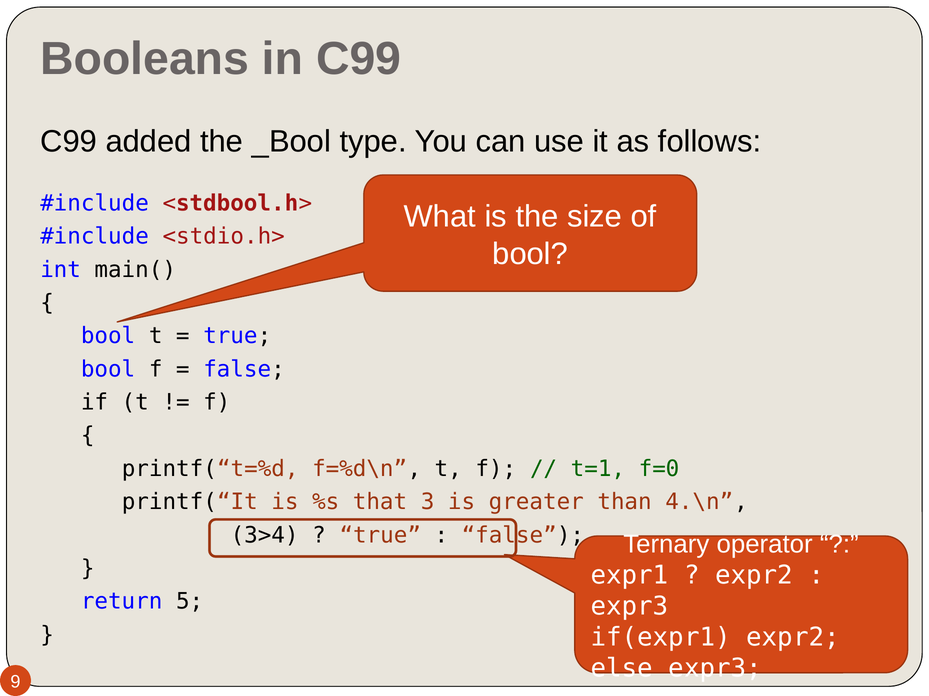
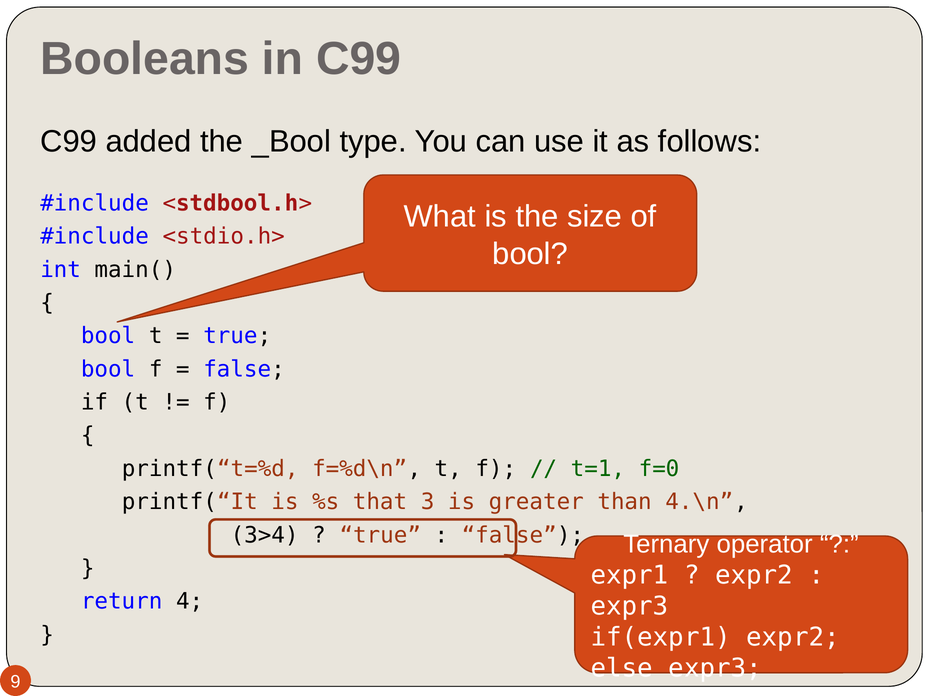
5: 5 -> 4 (190, 602)
